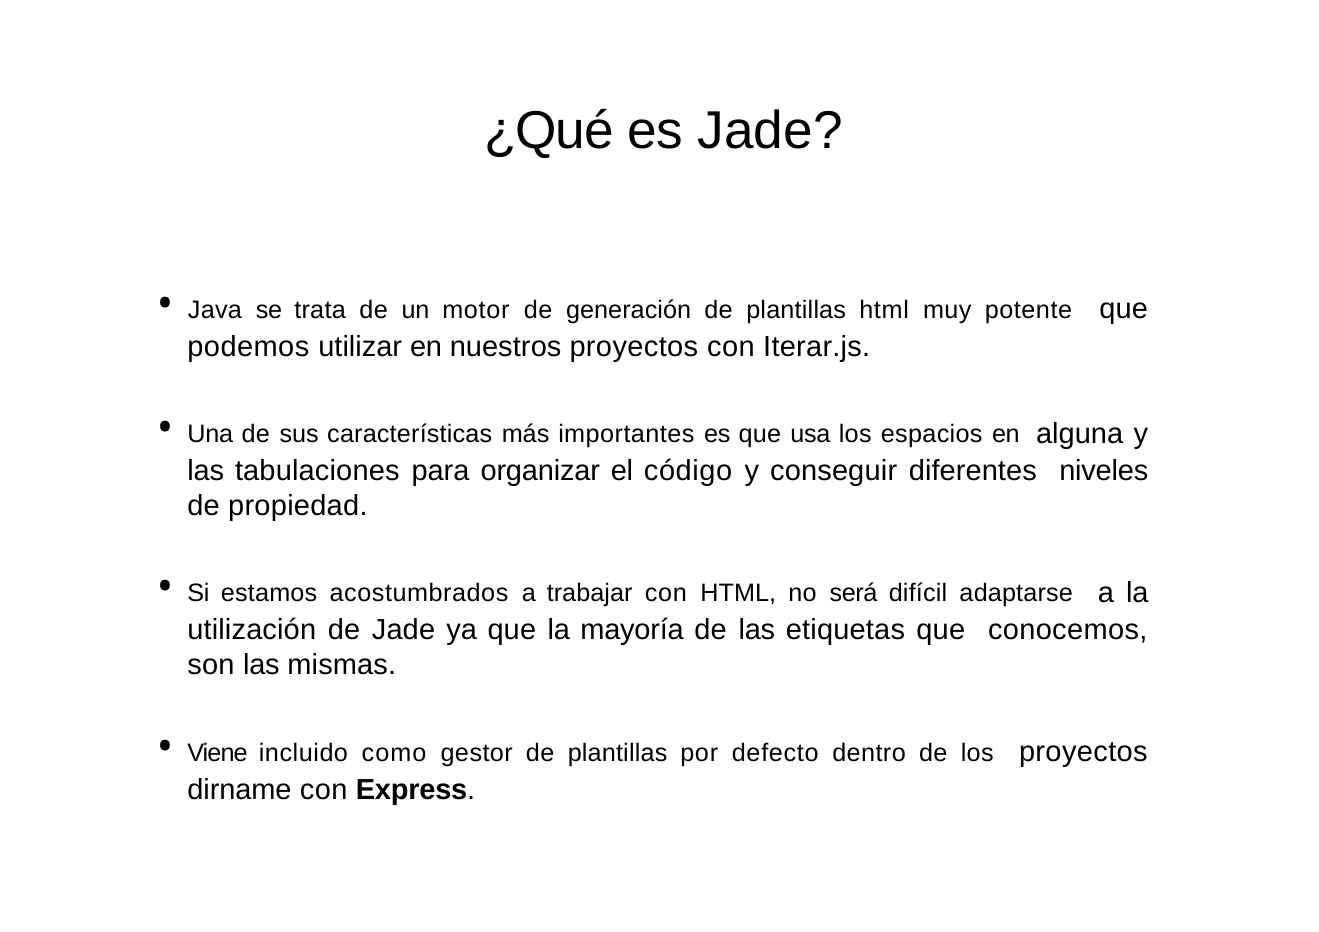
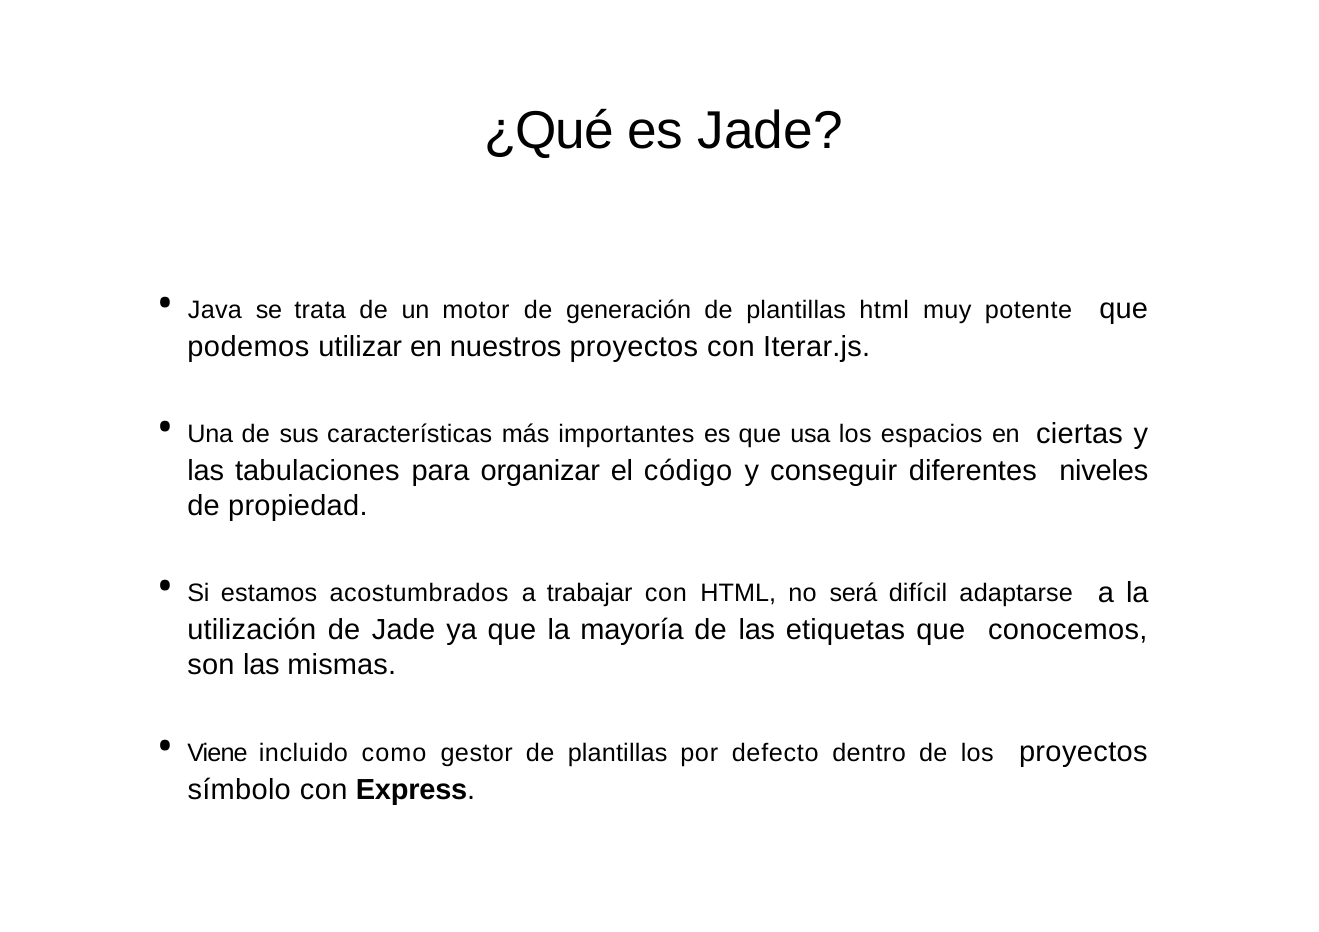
alguna: alguna -> ciertas (1080, 433)
dirname: dirname -> símbolo (239, 790)
